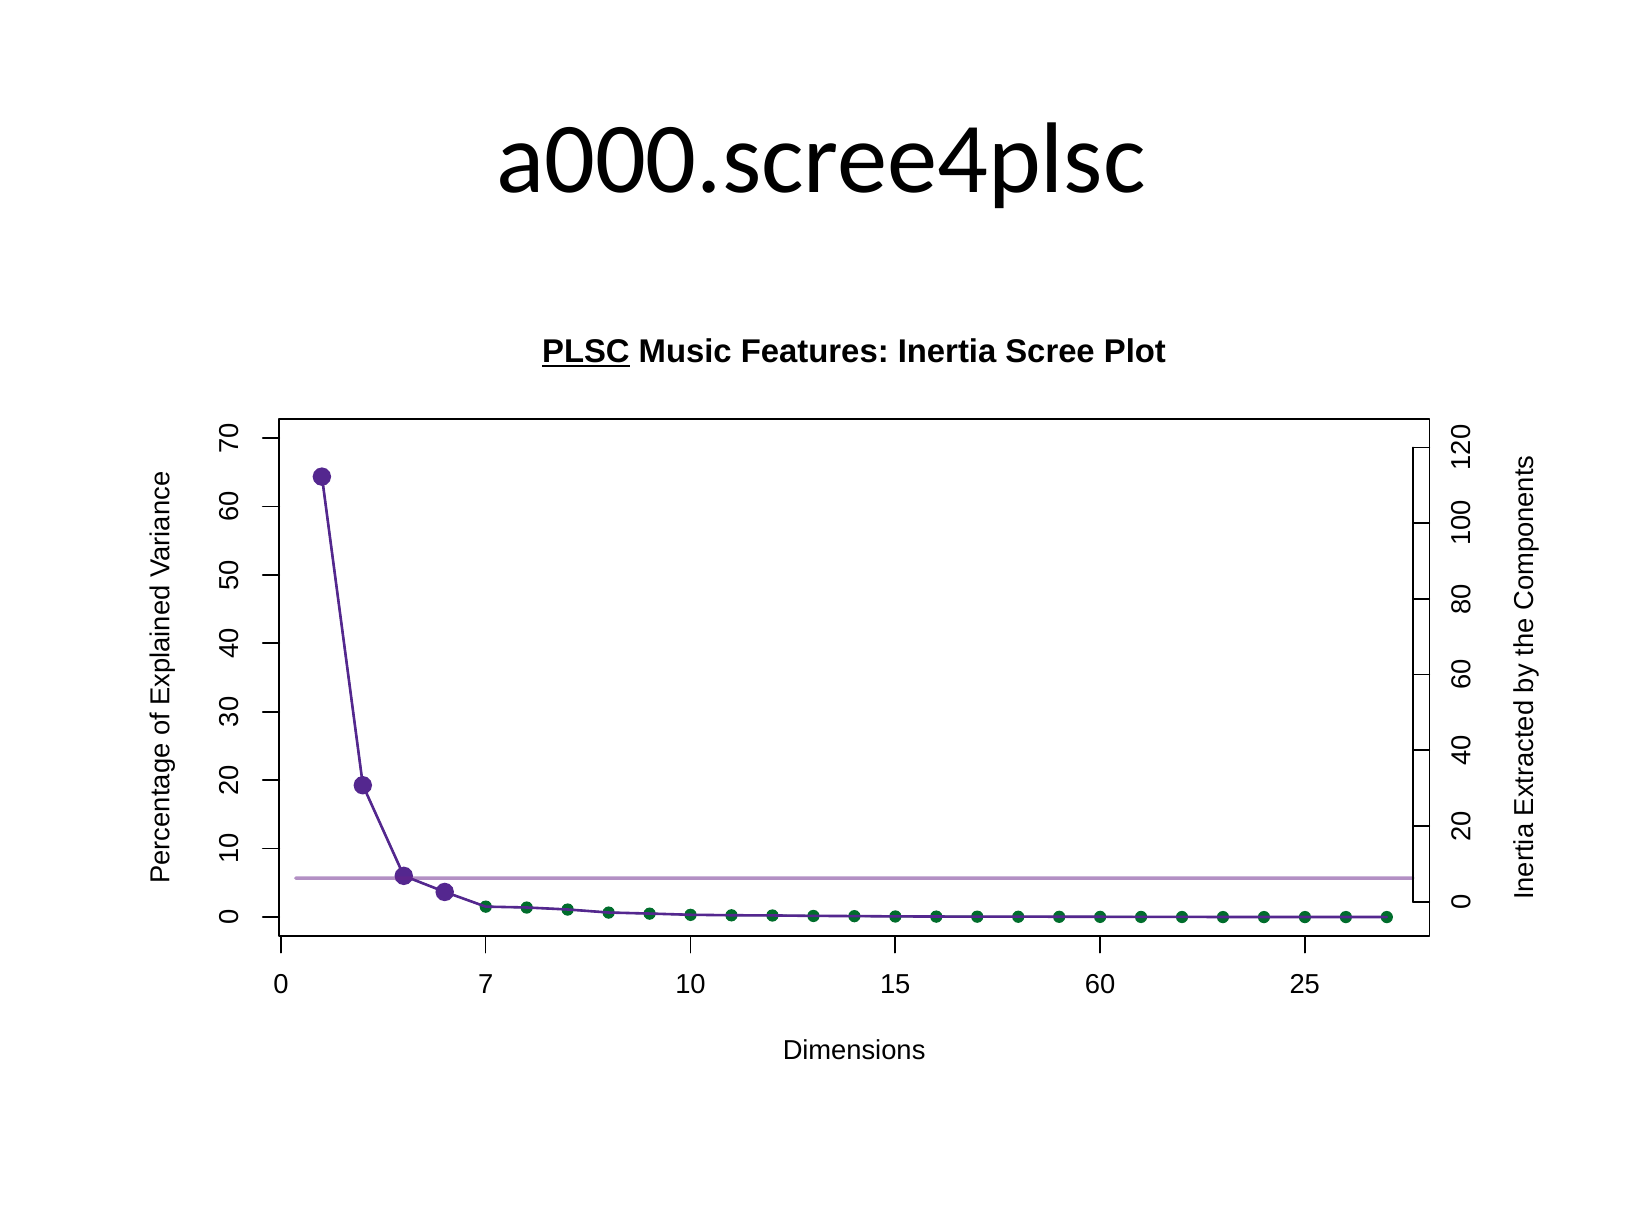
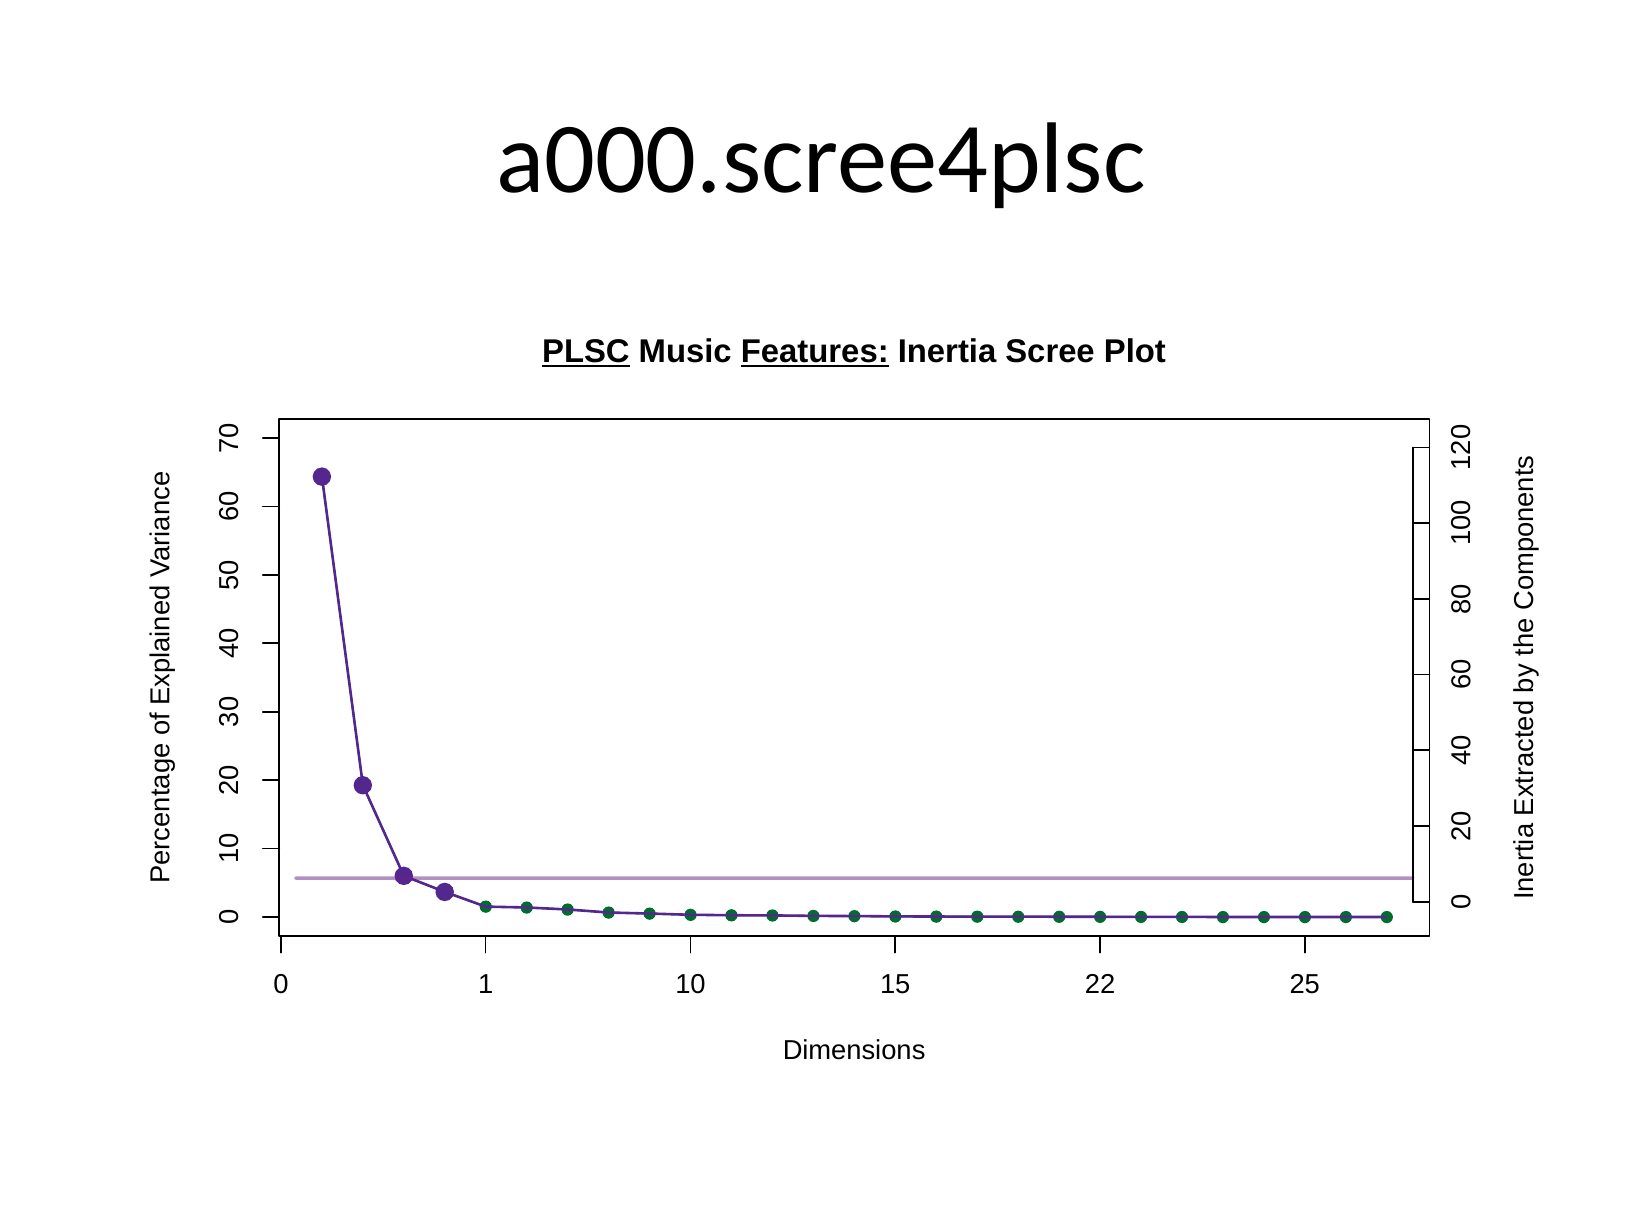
Features underline: none -> present (815, 352)
7: 7 -> 1 (486, 985)
60: 60 -> 22 (1100, 985)
